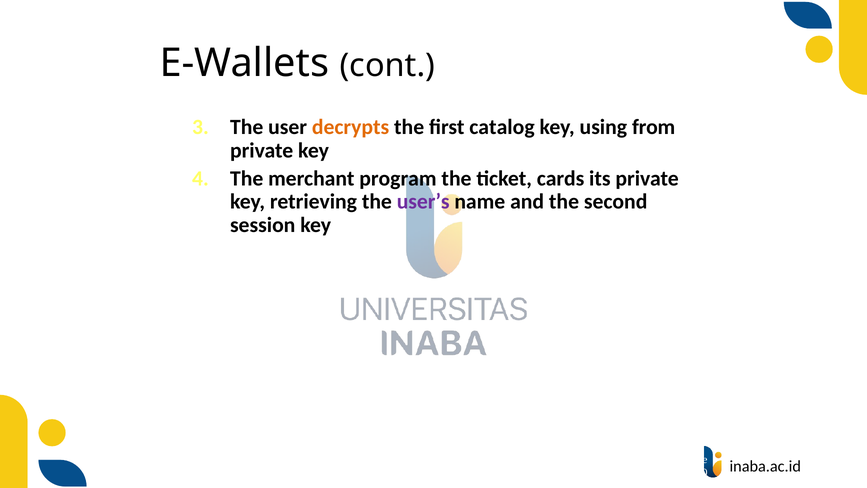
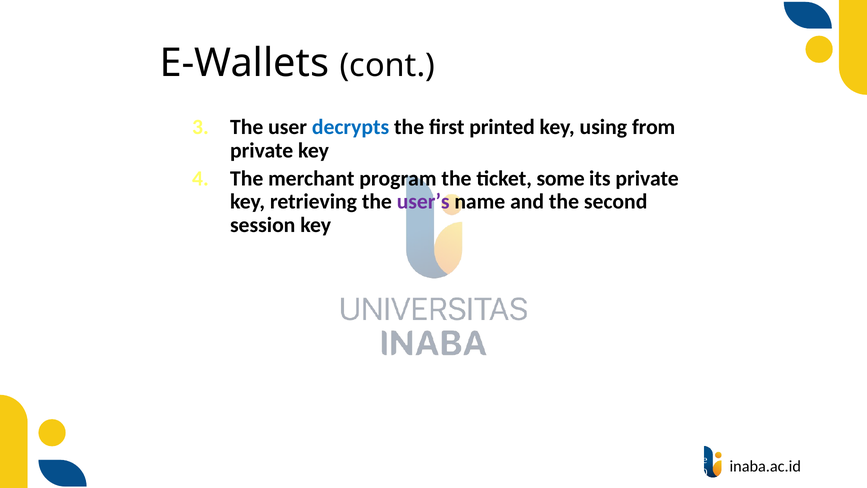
decrypts colour: orange -> blue (351, 127)
catalog: catalog -> printed (502, 127)
cards: cards -> some (561, 178)
